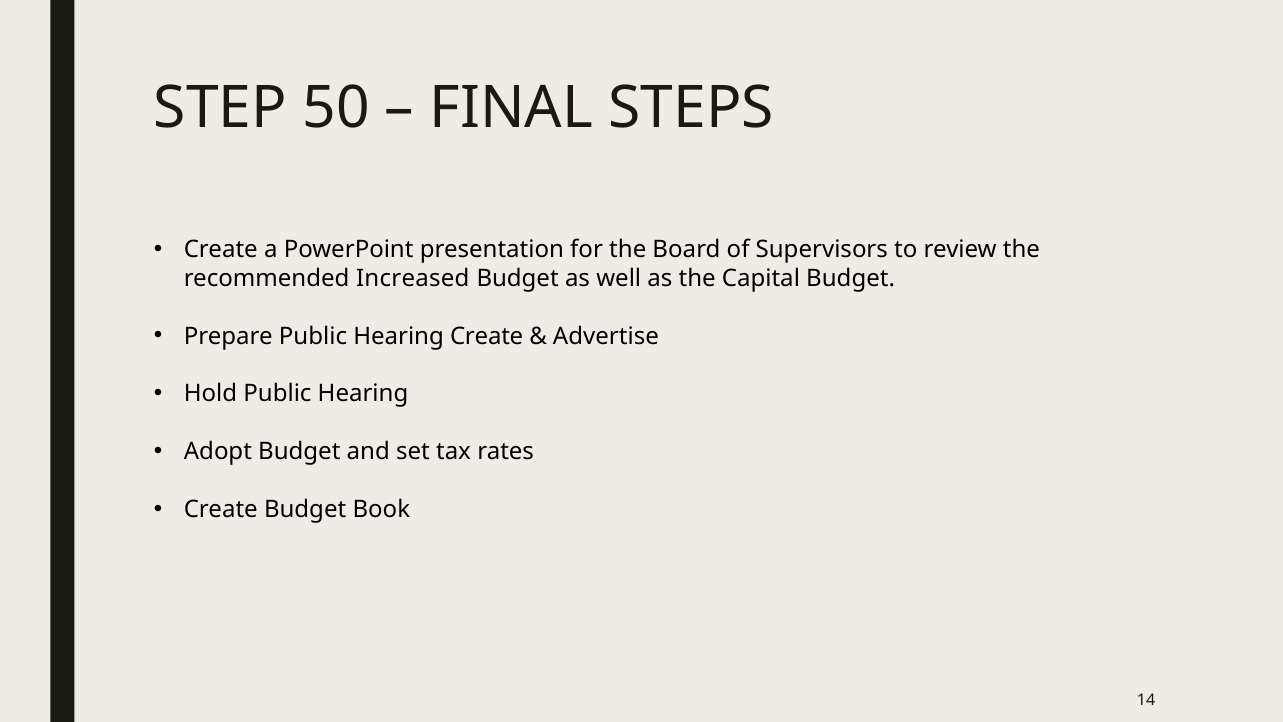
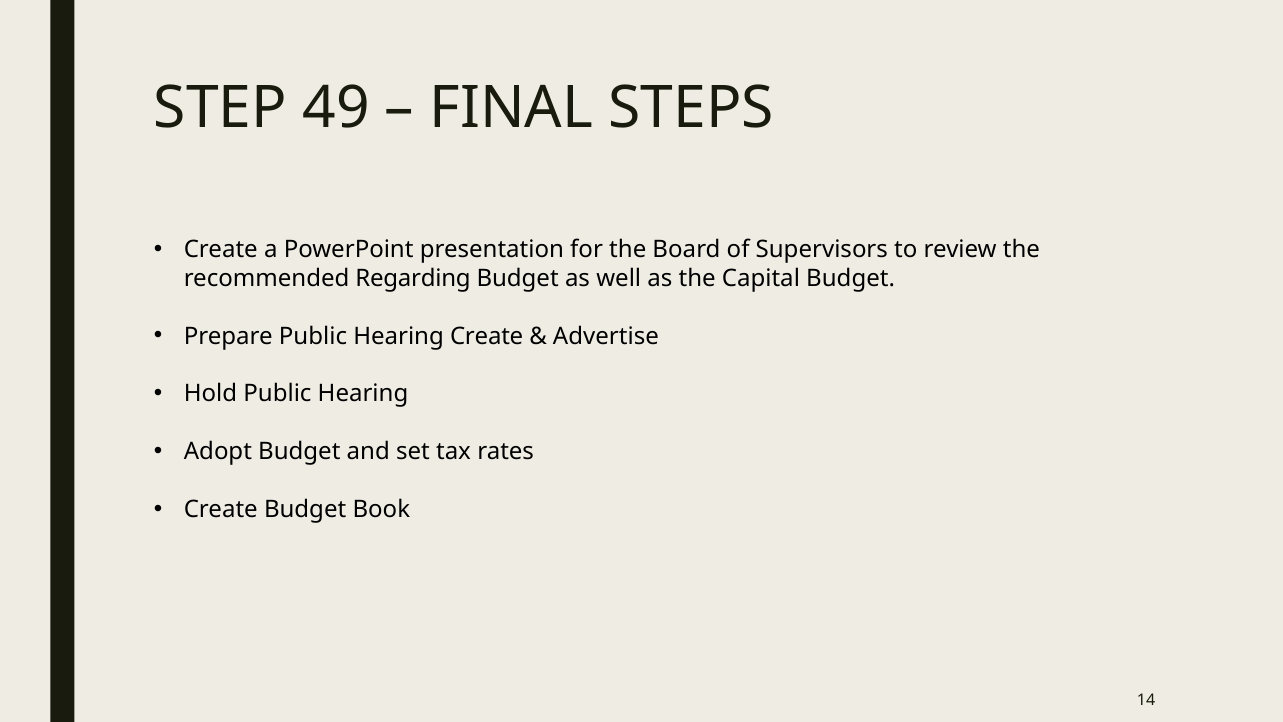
50: 50 -> 49 (336, 108)
Increased: Increased -> Regarding (413, 278)
